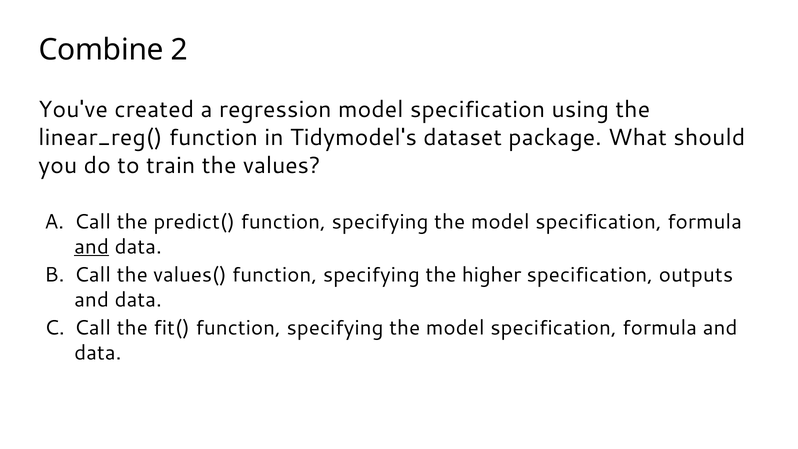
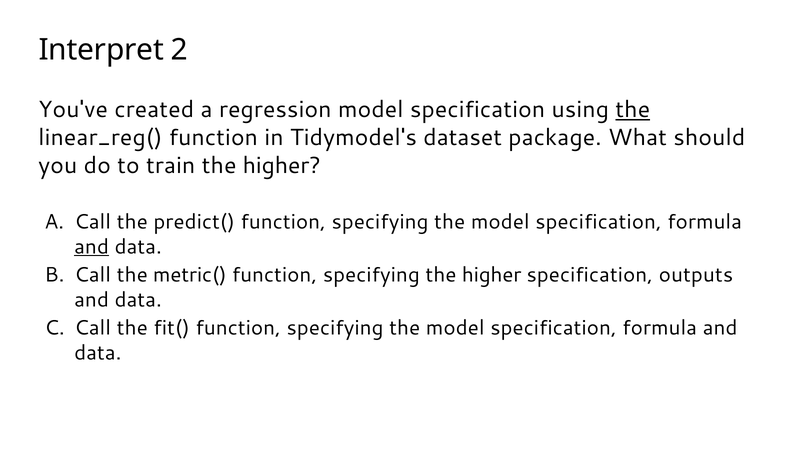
Combine: Combine -> Interpret (101, 50)
the underline: none -> present (633, 110)
train the values: values -> higher (282, 165)
values(: values( -> metric( (190, 275)
